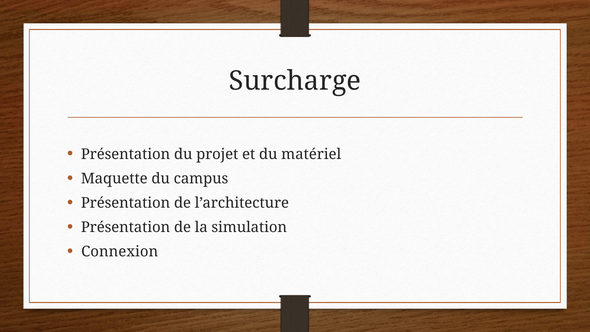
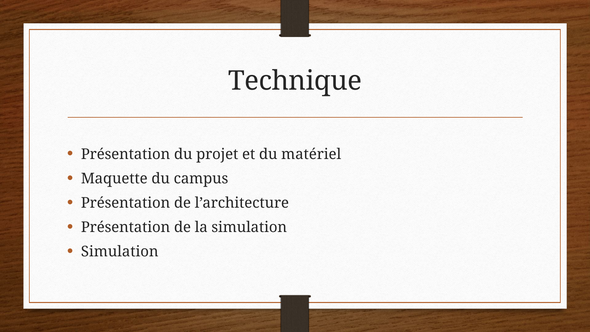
Surcharge: Surcharge -> Technique (295, 81)
Connexion: Connexion -> Simulation (120, 251)
